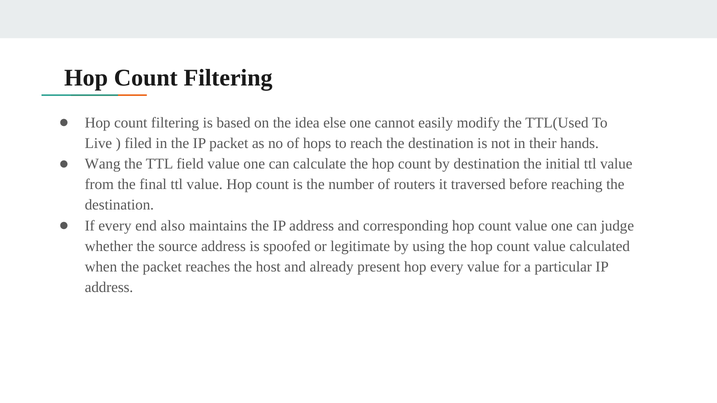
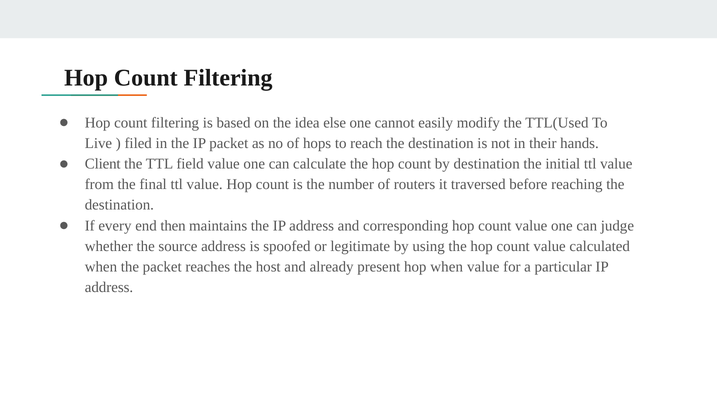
Wang: Wang -> Client (103, 164)
also: also -> then (173, 226)
hop every: every -> when (447, 267)
